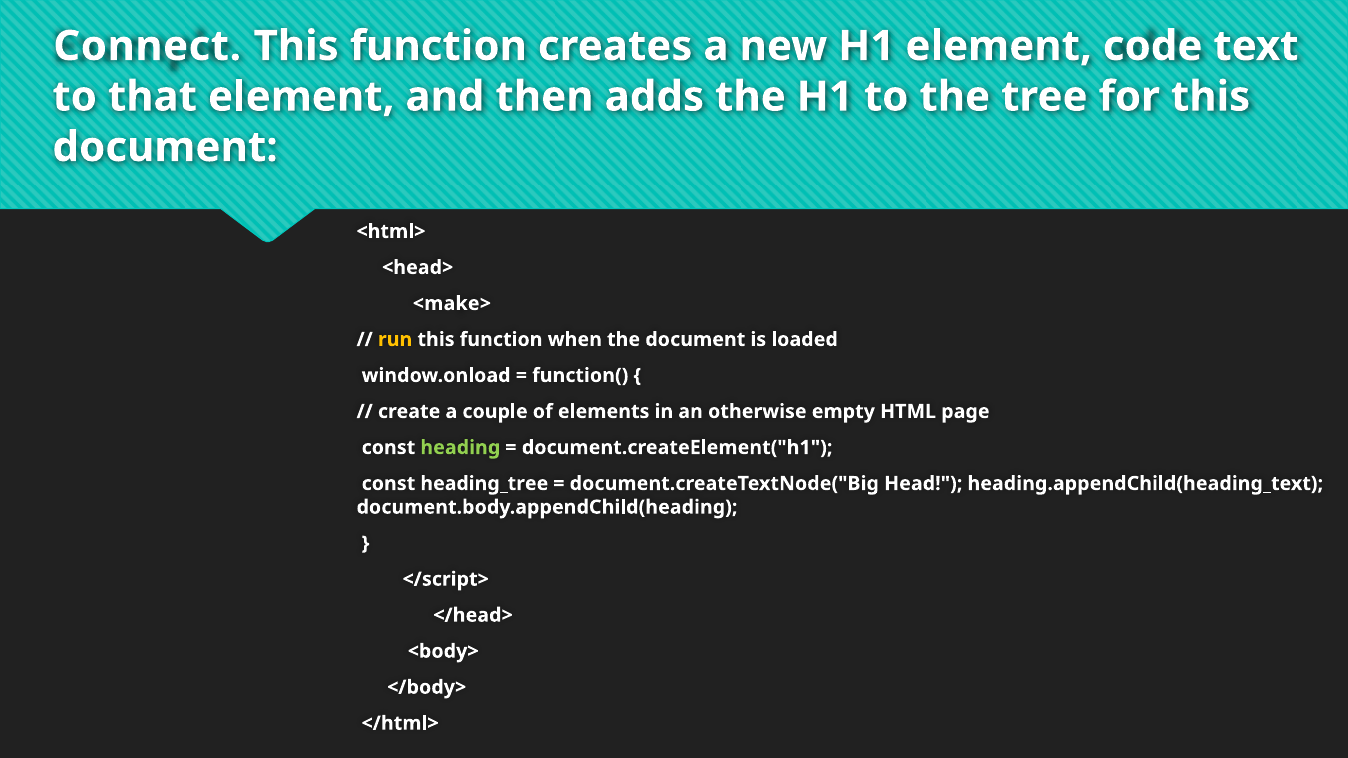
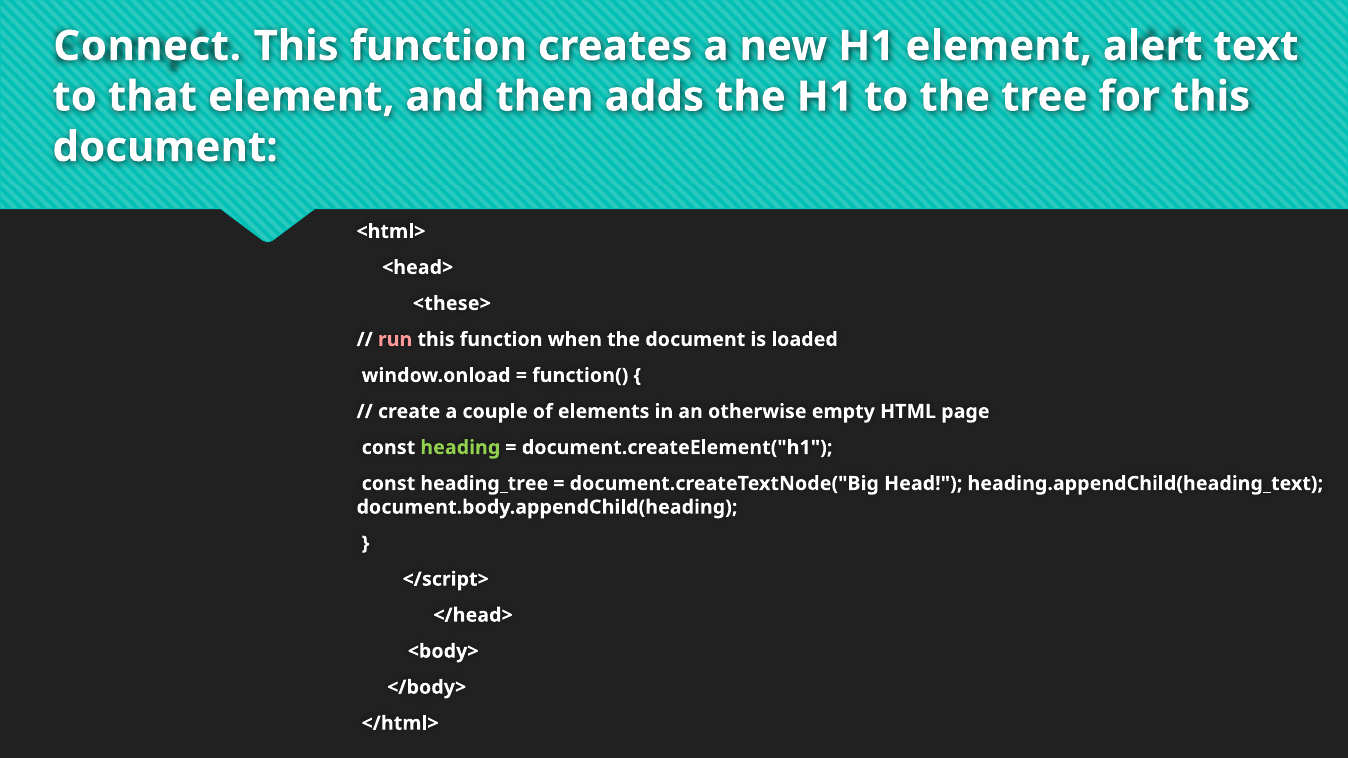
code: code -> alert (1153, 46)
<make>: <make> -> <these> (452, 304)
run colour: yellow -> pink (395, 340)
